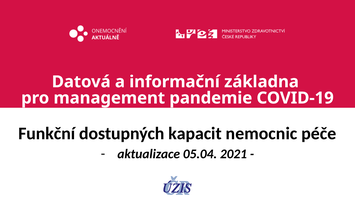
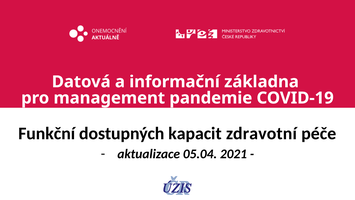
nemocnic: nemocnic -> zdravotní (261, 133)
